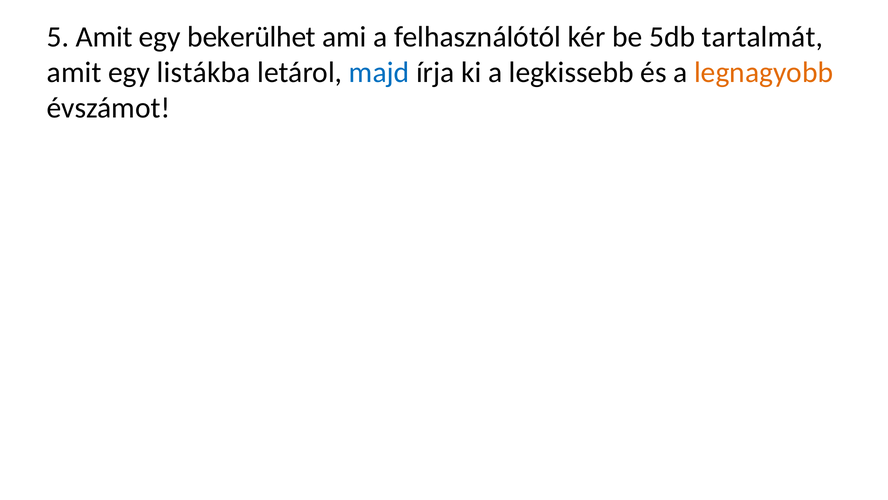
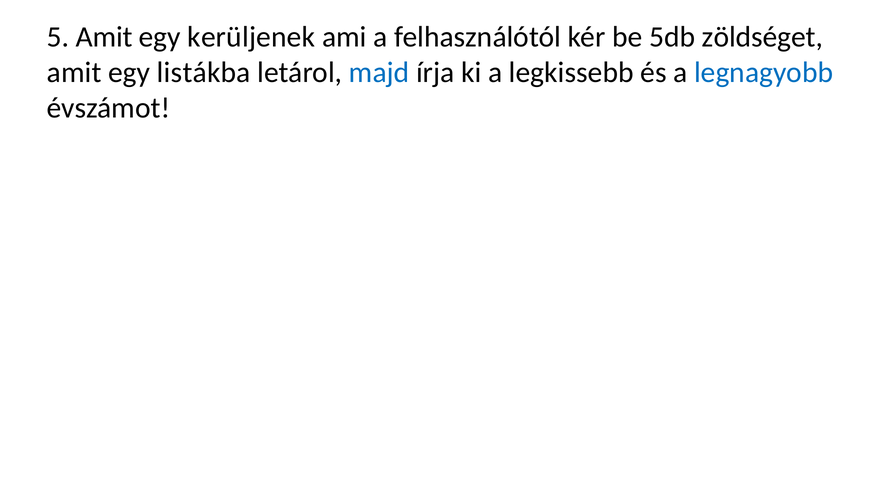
bekerülhet: bekerülhet -> kerüljenek (251, 37)
tartalmát: tartalmát -> zöldséget (763, 37)
legnagyobb colour: orange -> blue (764, 72)
